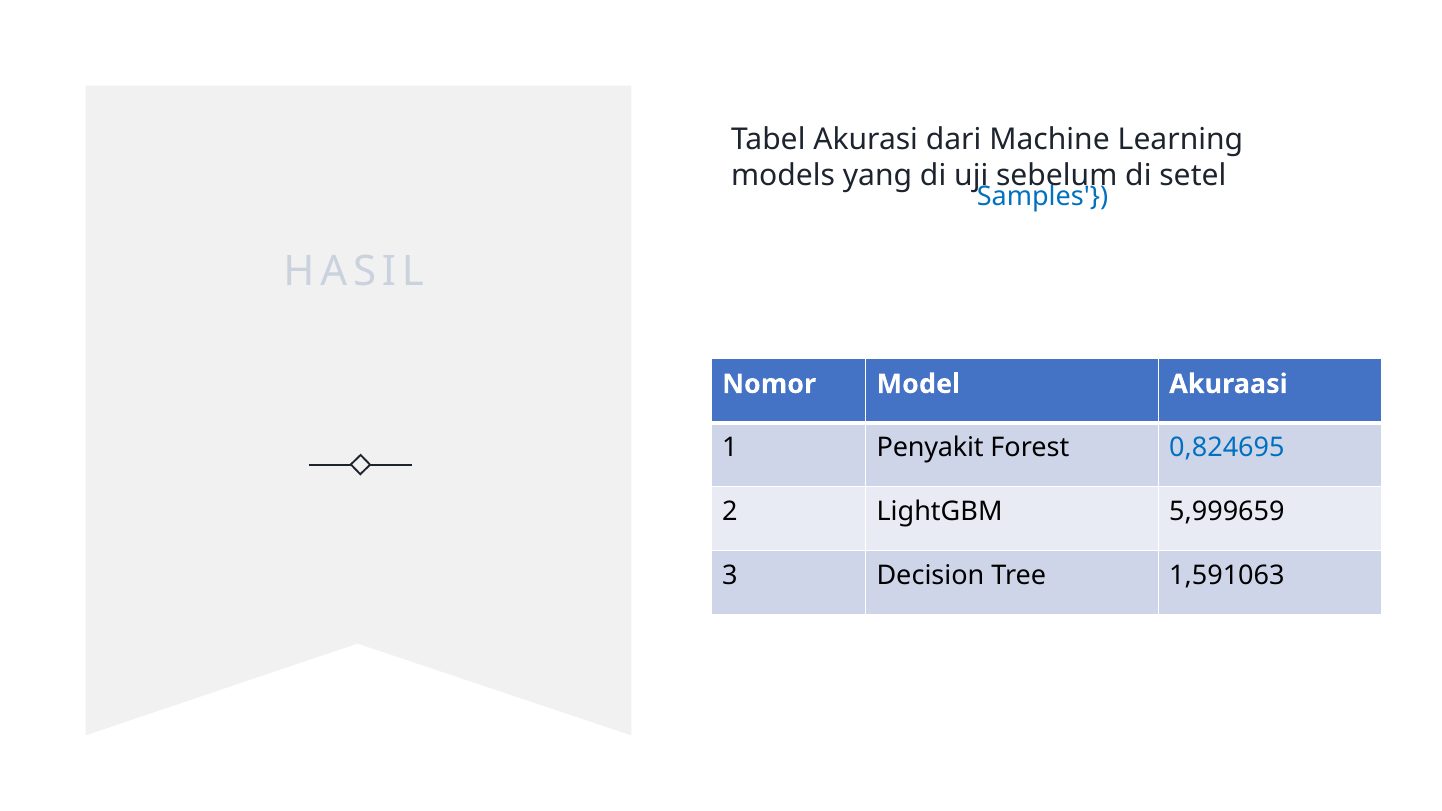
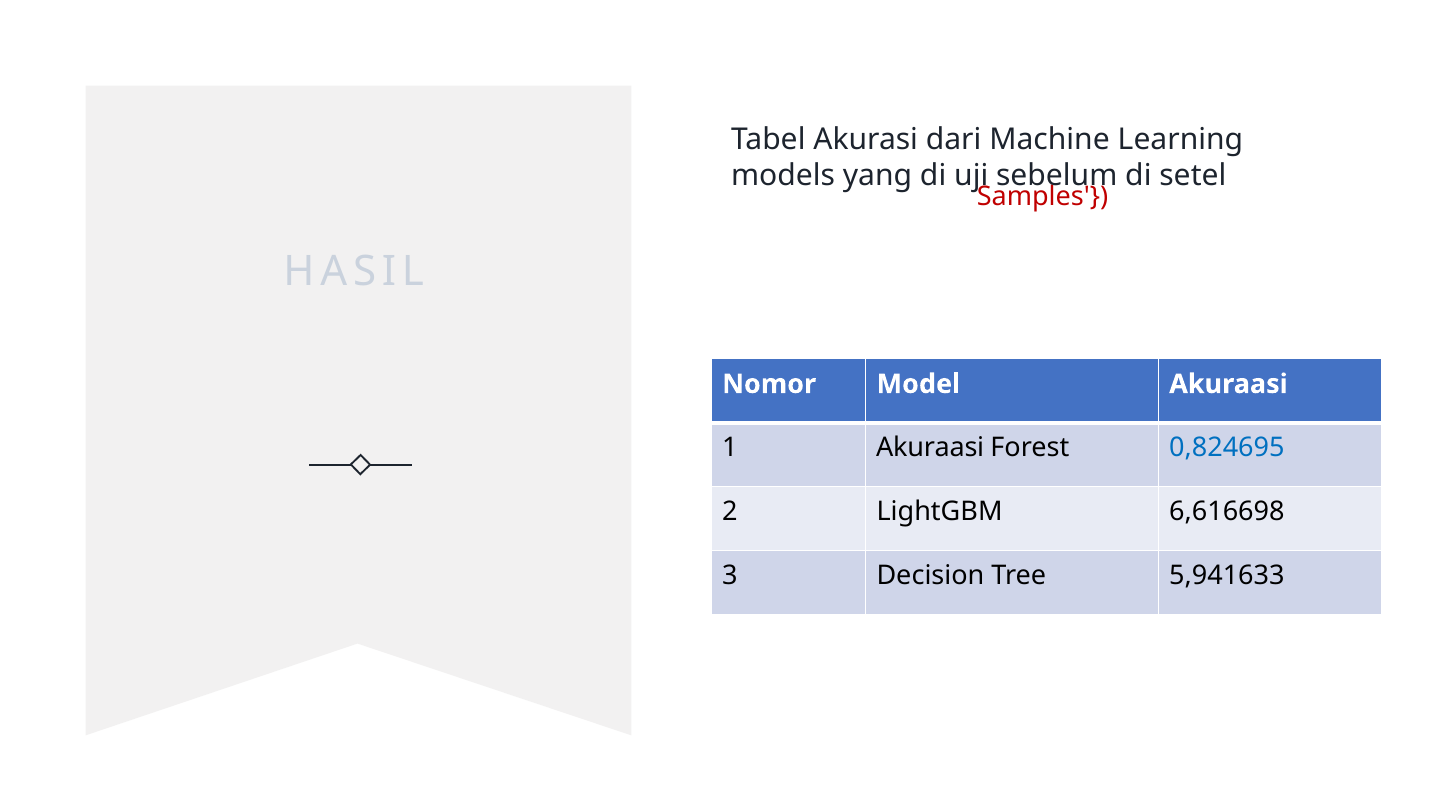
Samples colour: blue -> red (1043, 197)
Penyakit: Penyakit -> Akuraasi (930, 448)
5,999659: 5,999659 -> 6,616698 (1227, 512)
1,591063: 1,591063 -> 5,941633 (1227, 576)
